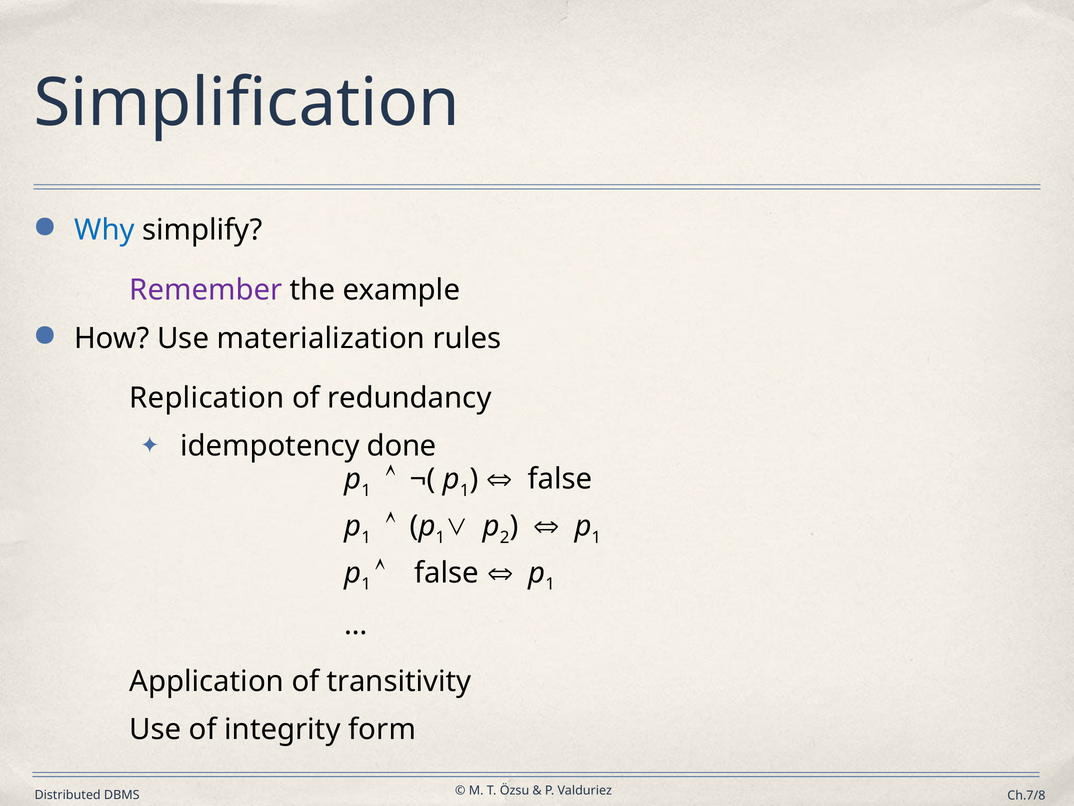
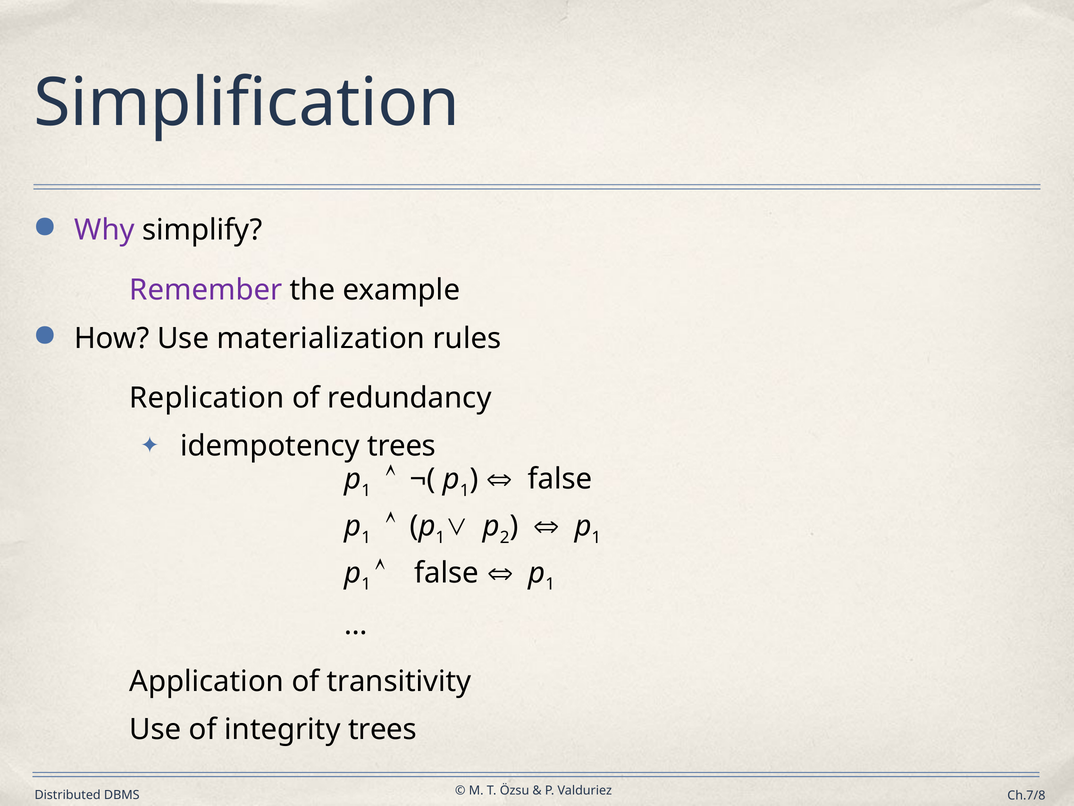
Why colour: blue -> purple (104, 230)
idempotency done: done -> trees (402, 446)
integrity form: form -> trees (382, 729)
